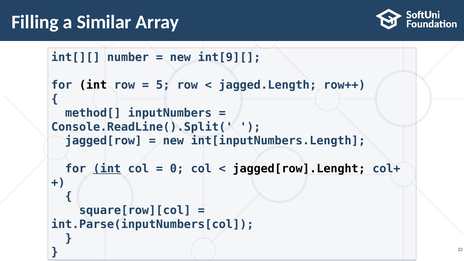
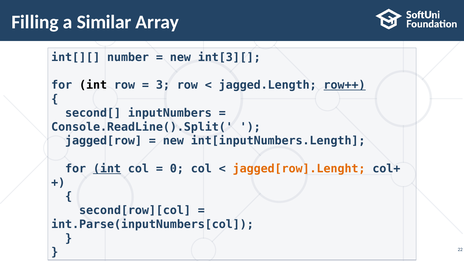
int[9][: int[9][ -> int[3][ (229, 57)
5: 5 -> 3 (163, 85)
row++ underline: none -> present (345, 85)
method[: method[ -> second[ (93, 113)
jagged[row].Lenght colour: black -> orange (299, 169)
square[row][col: square[row][col -> second[row][col (135, 210)
